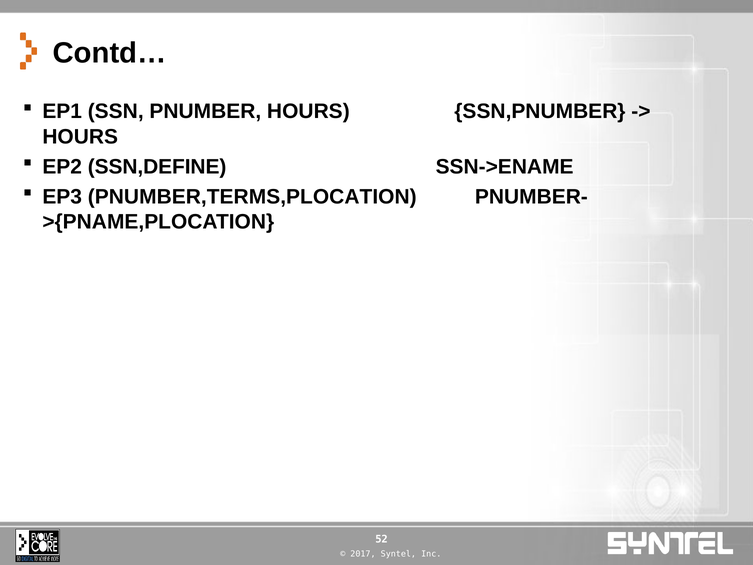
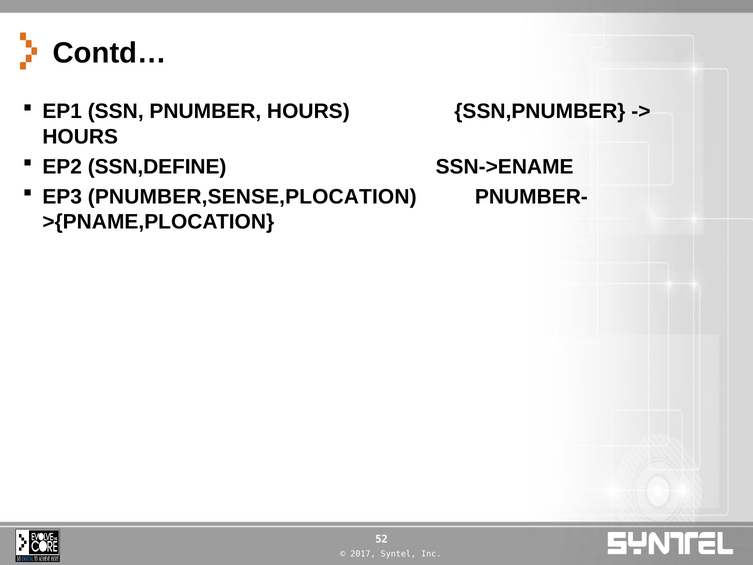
PNUMBER,TERMS,PLOCATION: PNUMBER,TERMS,PLOCATION -> PNUMBER,SENSE,PLOCATION (252, 197)
